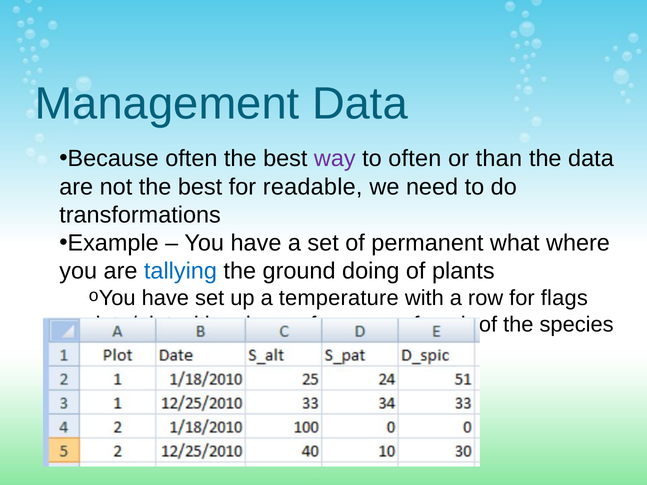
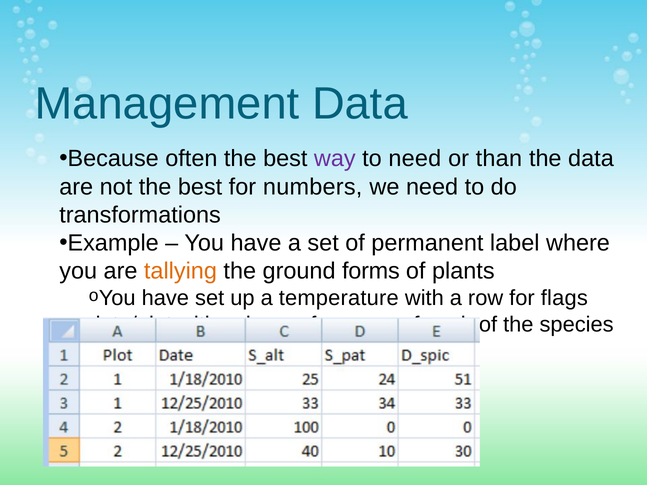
to often: often -> need (415, 159)
readable: readable -> numbers (313, 187)
what: what -> label (515, 243)
tallying colour: blue -> orange (180, 271)
doing: doing -> forms (371, 271)
